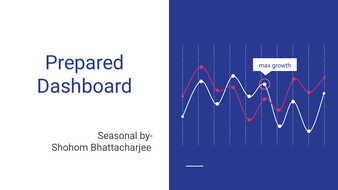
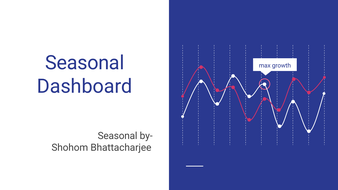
Prepared: Prepared -> Seasonal (85, 63)
